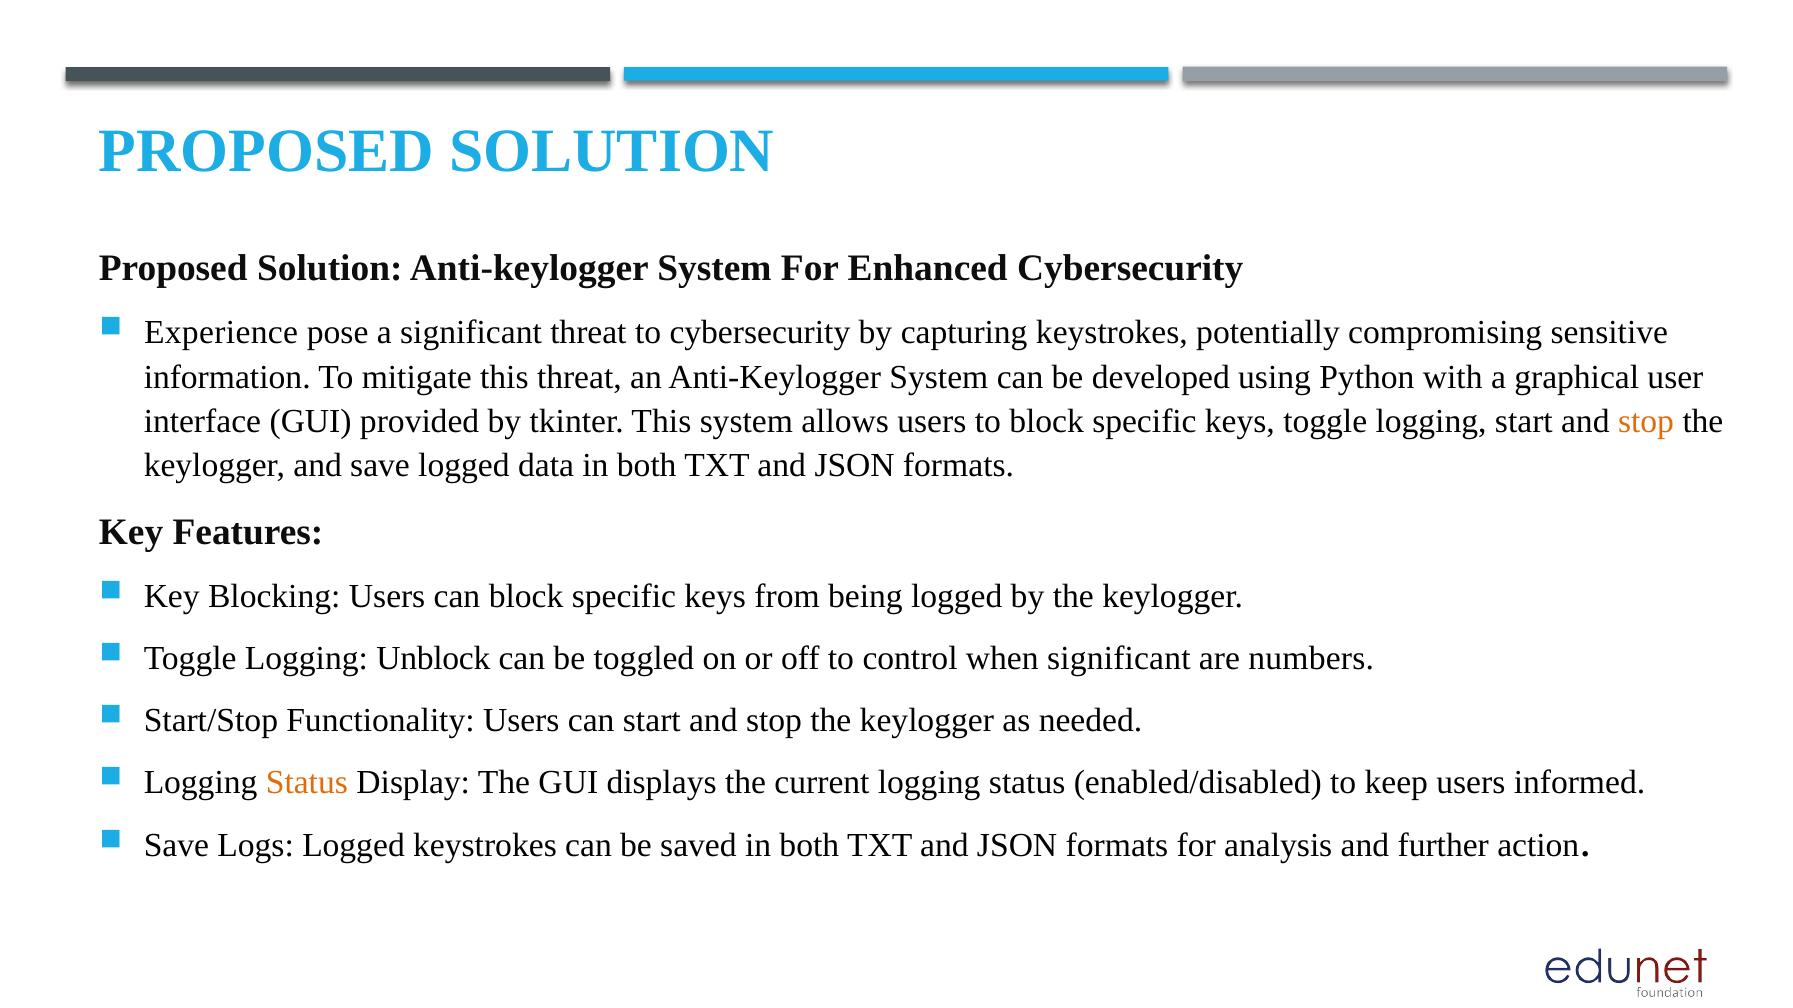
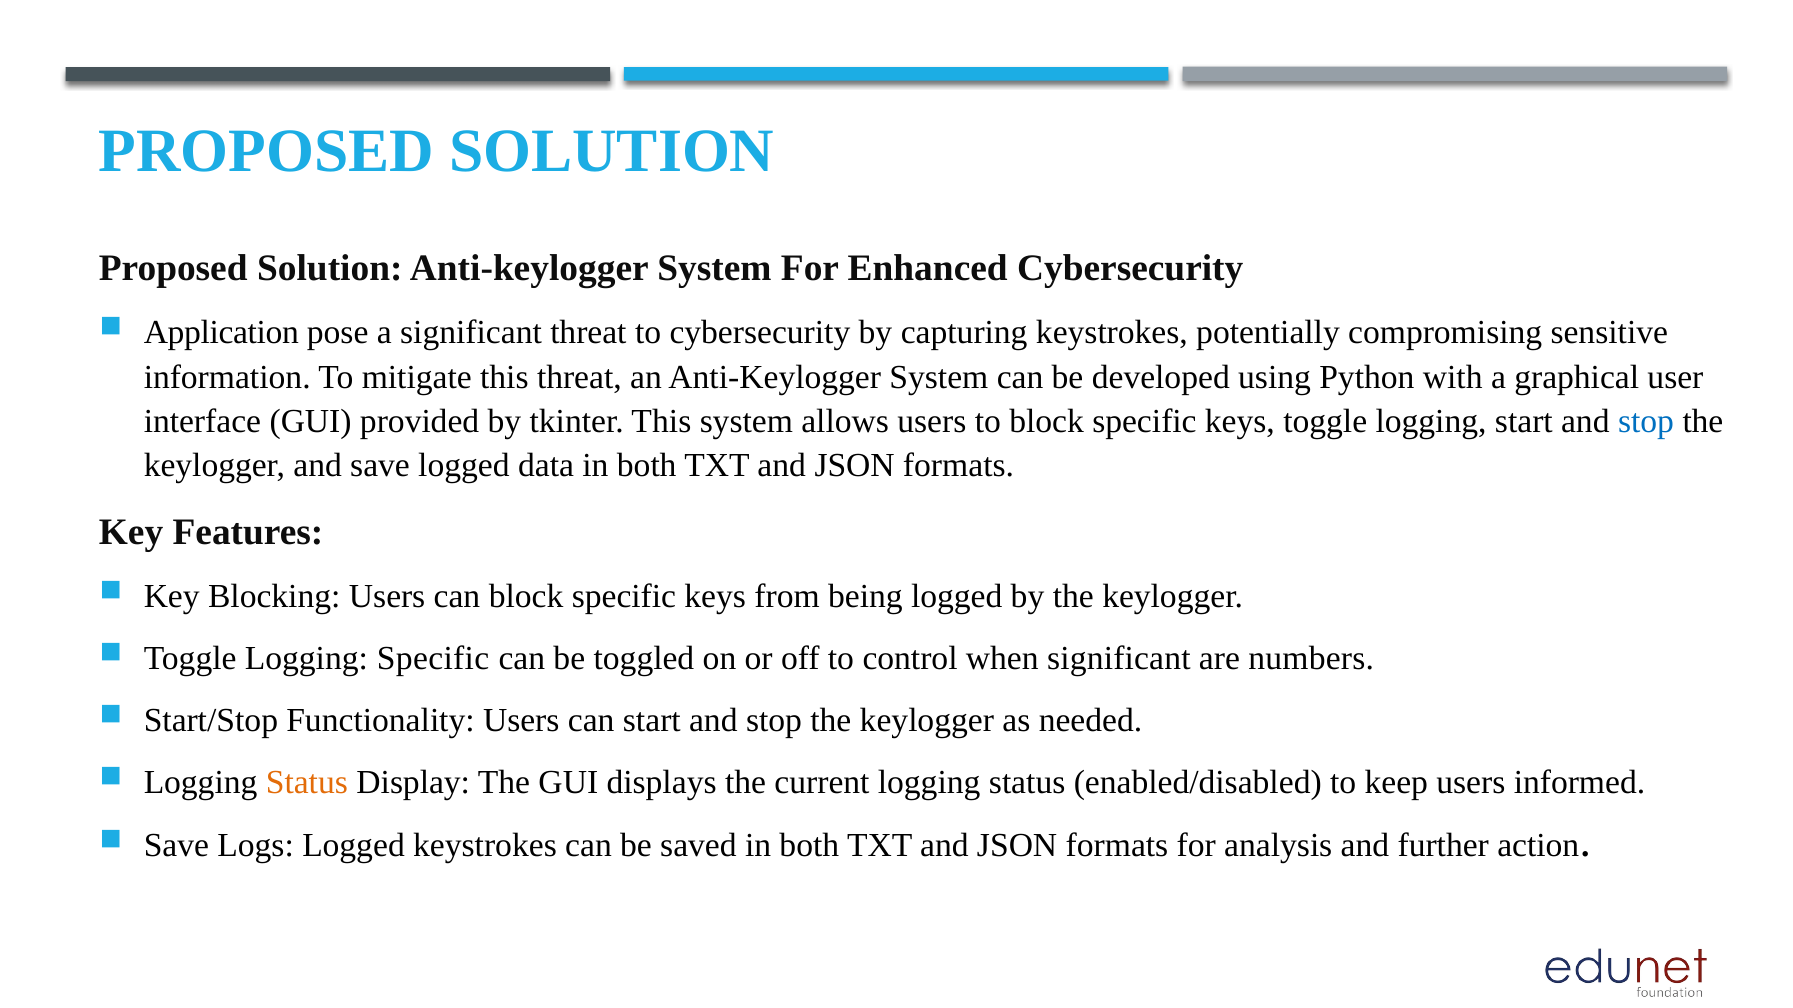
Experience: Experience -> Application (221, 333)
stop colour: orange -> blue (1646, 422)
Logging Unblock: Unblock -> Specific (433, 659)
